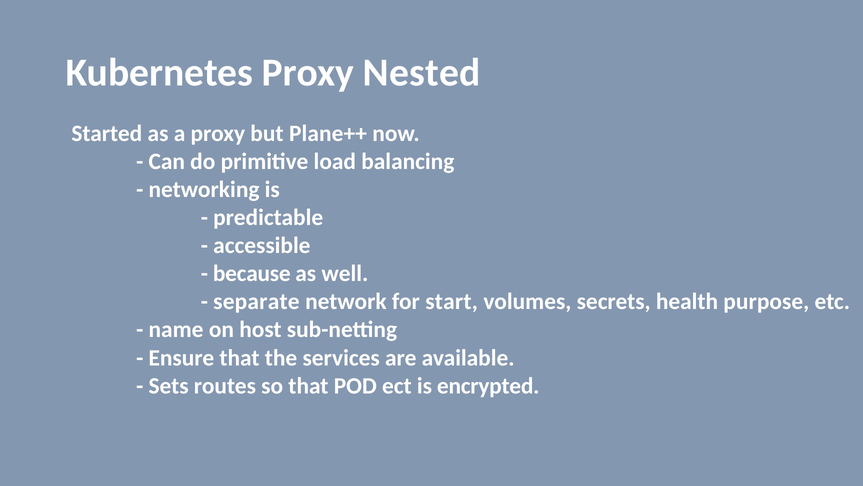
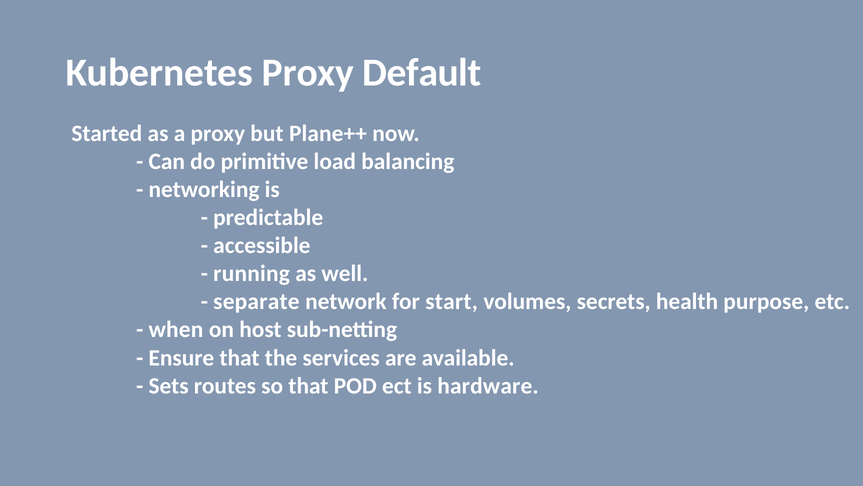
Nested: Nested -> Default (422, 72)
because: because -> running (252, 273)
name: name -> when (176, 329)
encrypted: encrypted -> hardware (488, 385)
